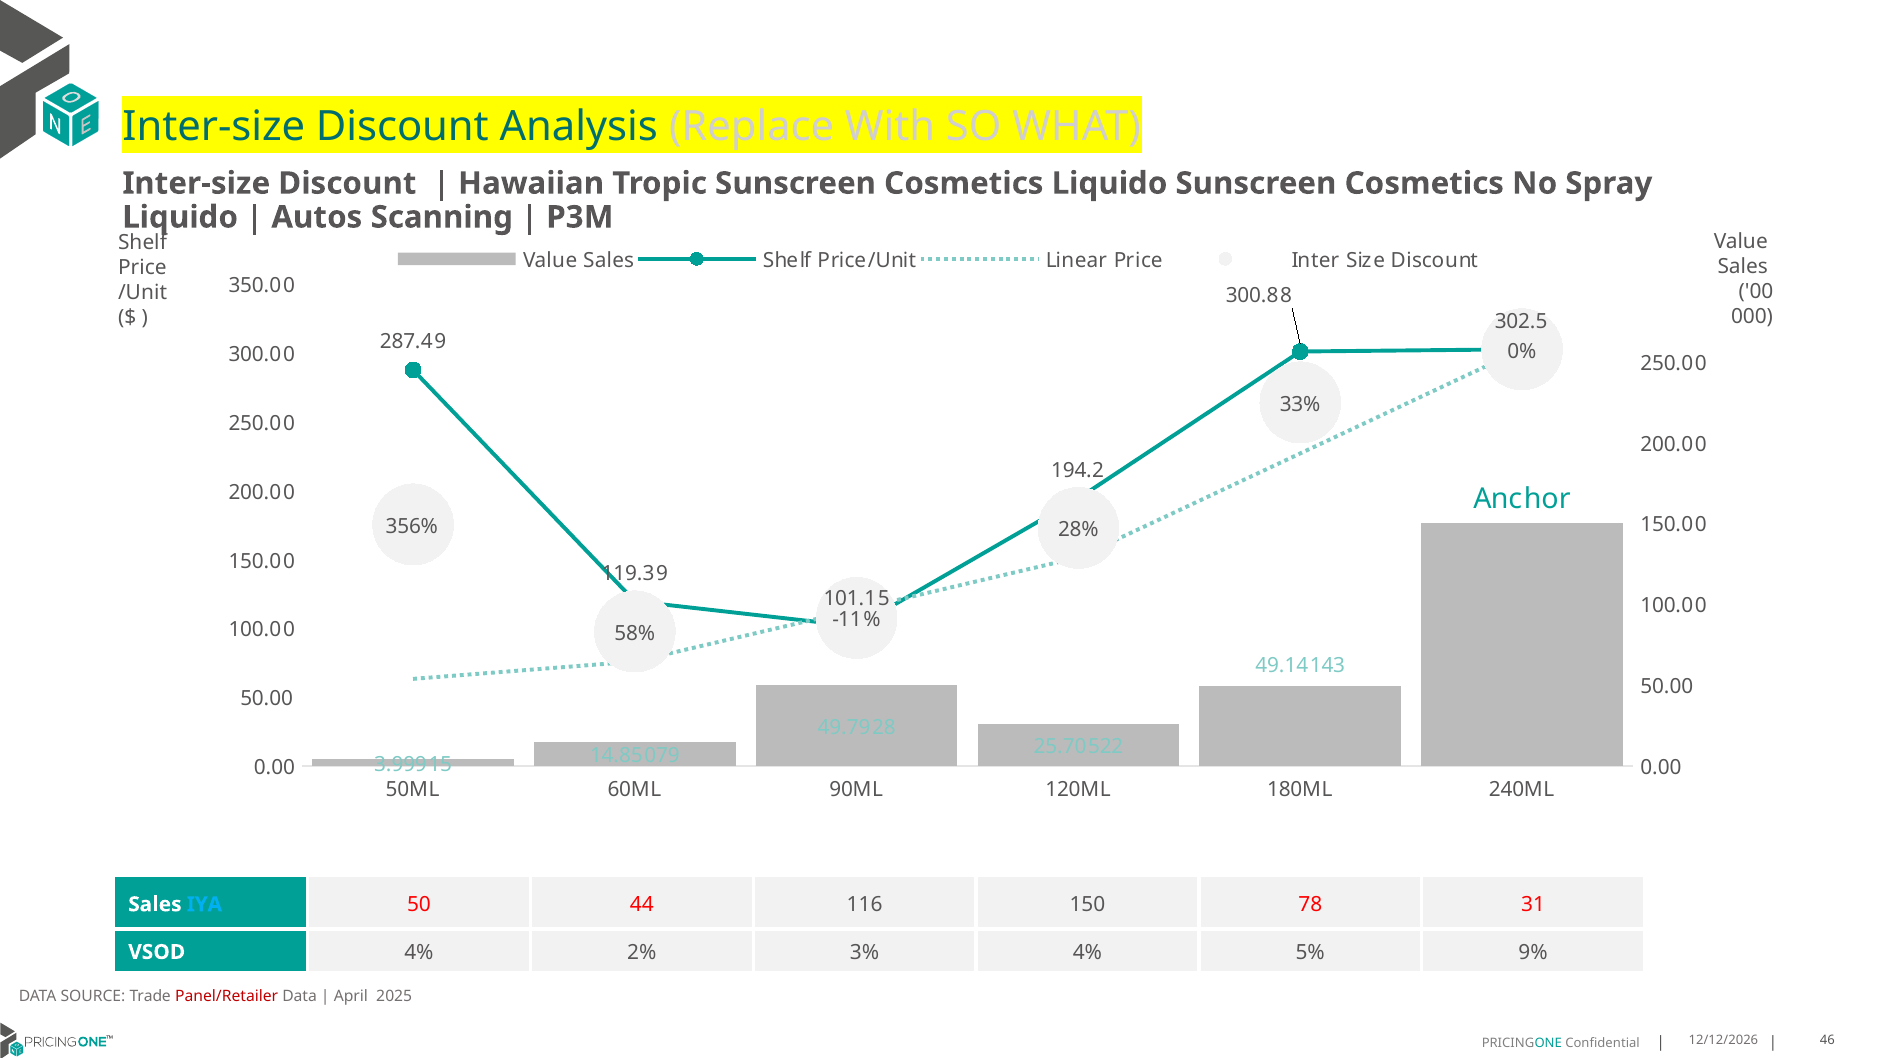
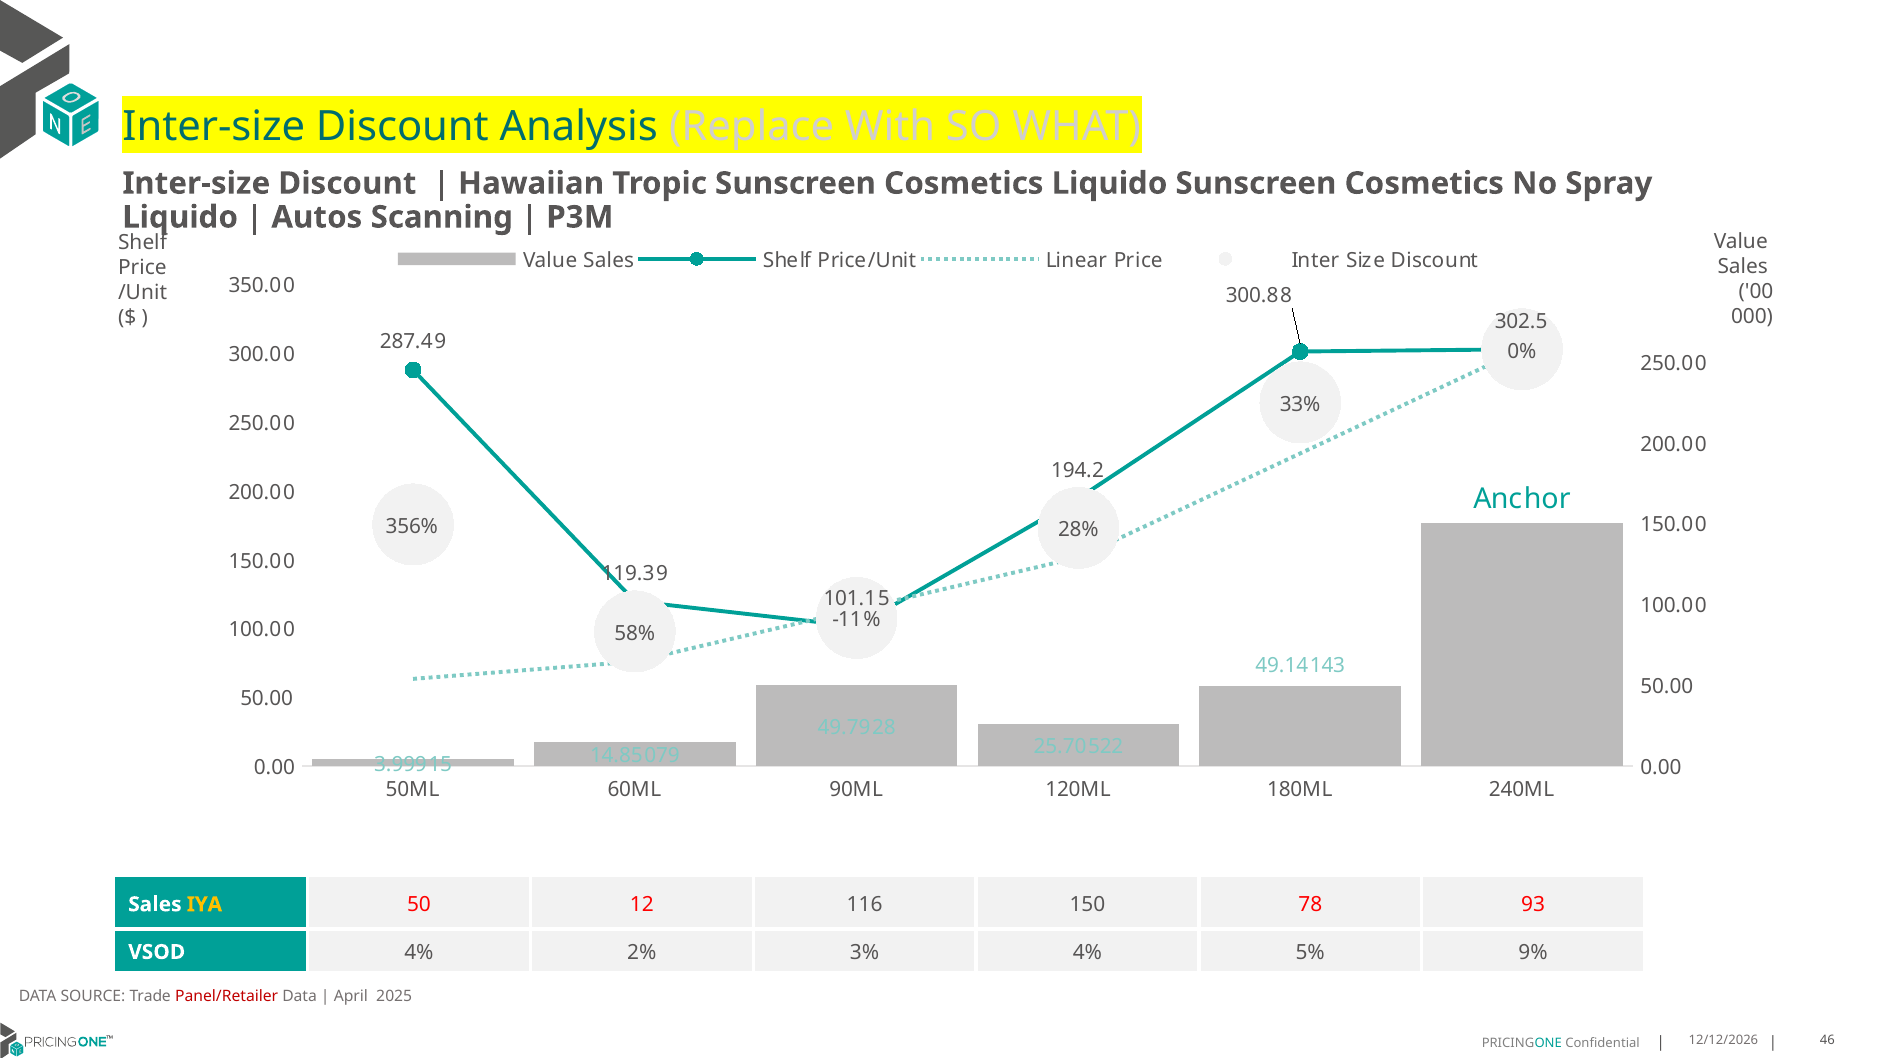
IYA colour: light blue -> yellow (204, 905)
44: 44 -> 12 (642, 905)
31: 31 -> 93 (1533, 905)
